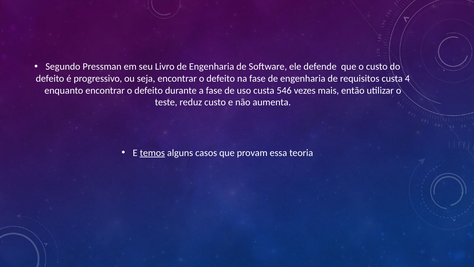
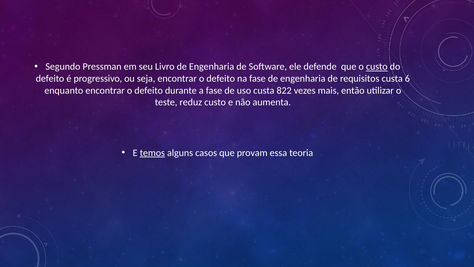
custo underline: none -> present (377, 67)
4: 4 -> 6 (407, 78)
546: 546 -> 822 (284, 90)
